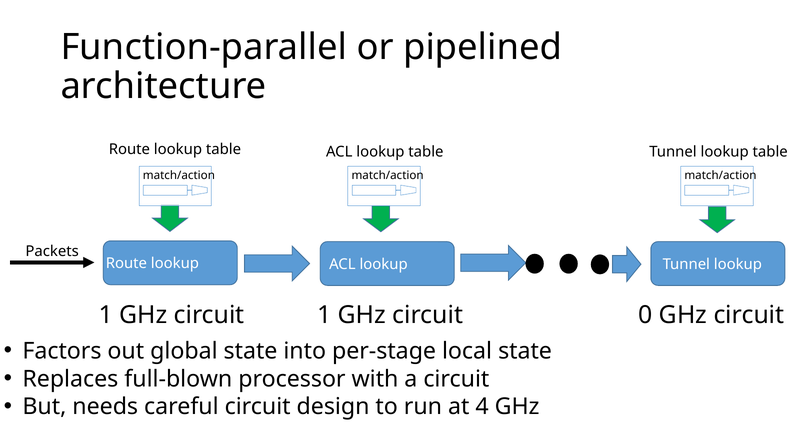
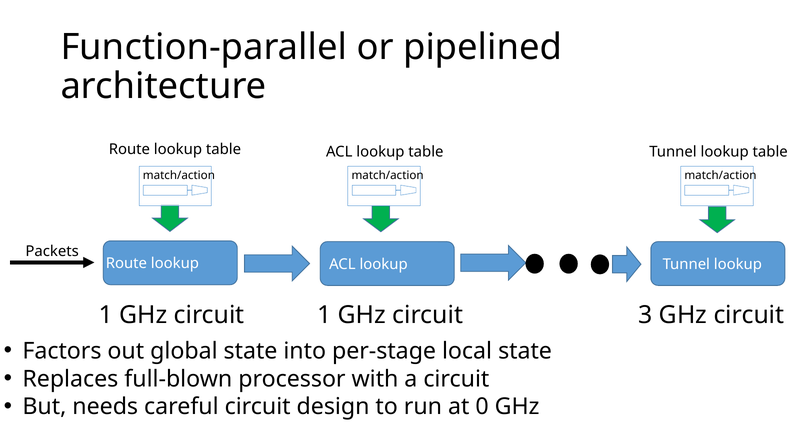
0: 0 -> 3 (645, 315)
4: 4 -> 0 (482, 407)
